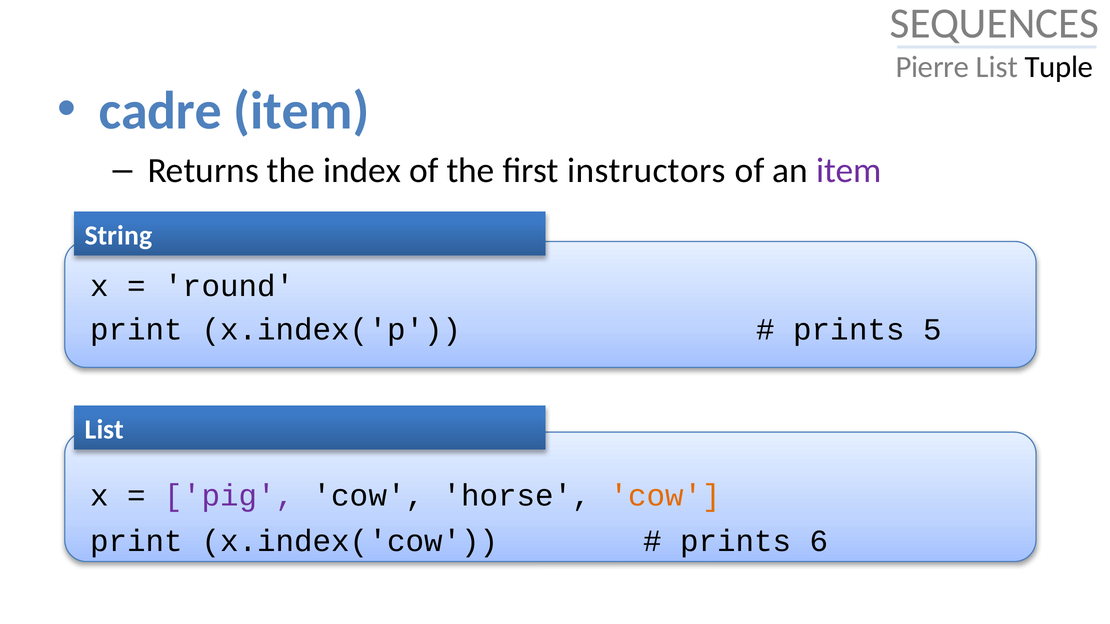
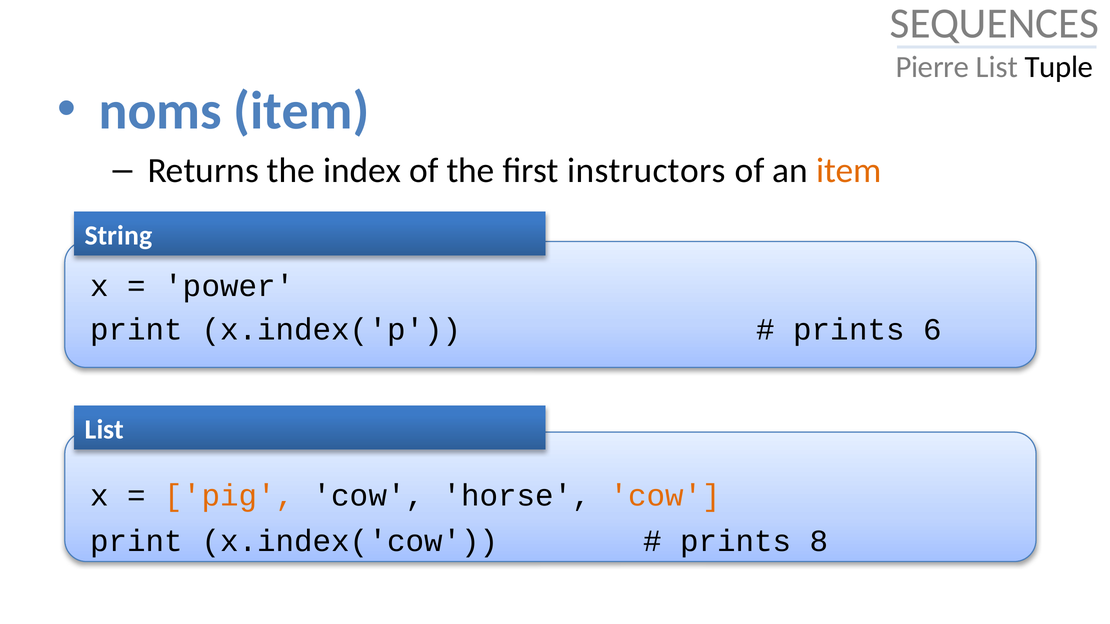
cadre: cadre -> noms (160, 111)
item colour: purple -> orange (849, 171)
round: round -> power (229, 286)
5: 5 -> 6 (932, 330)
pig colour: purple -> orange (229, 496)
6: 6 -> 8 (819, 541)
